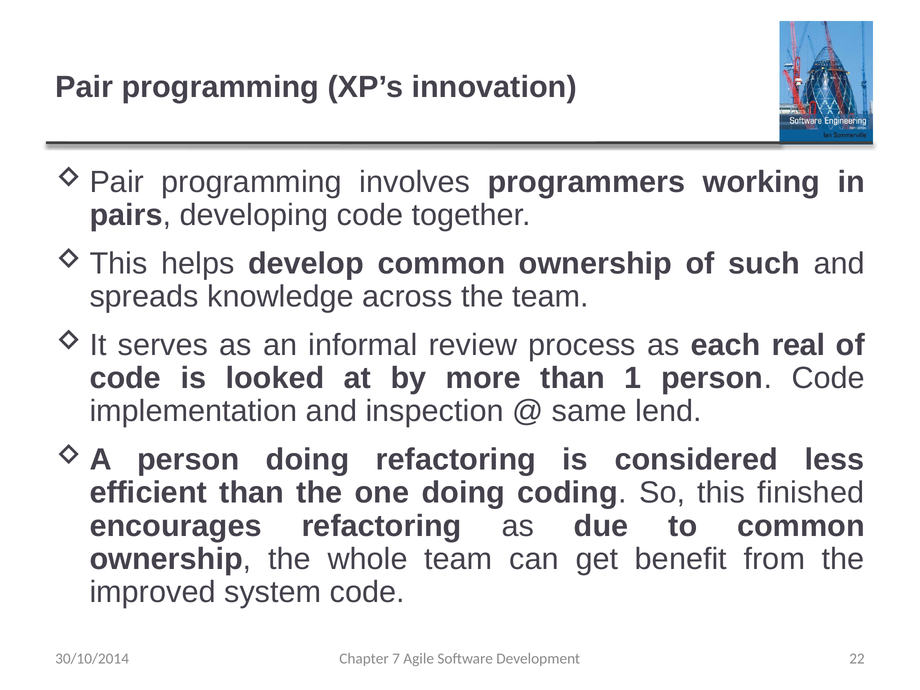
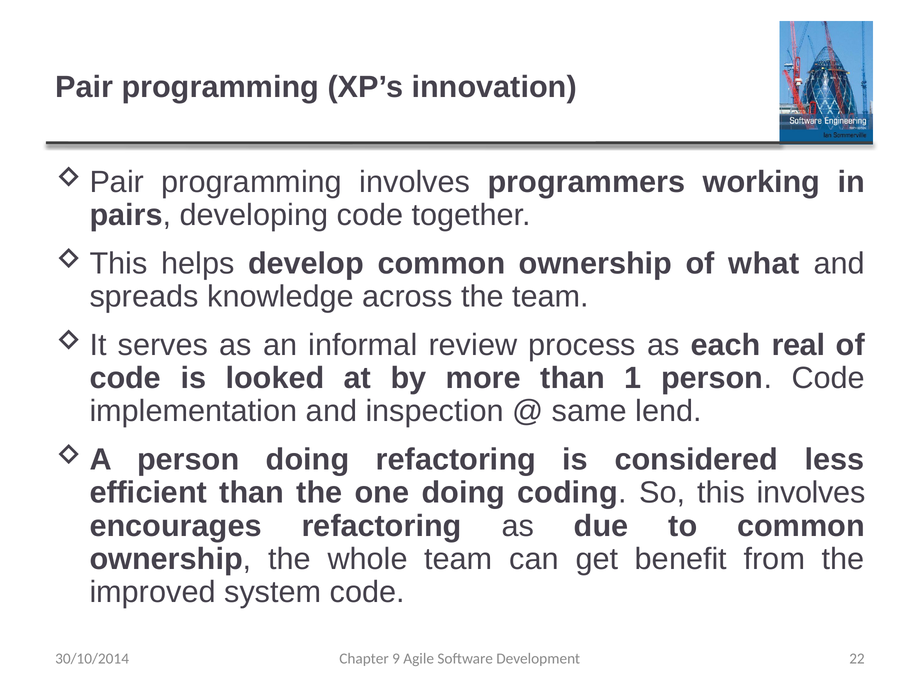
such: such -> what (764, 263)
this finished: finished -> involves (811, 493)
7: 7 -> 9 (396, 659)
